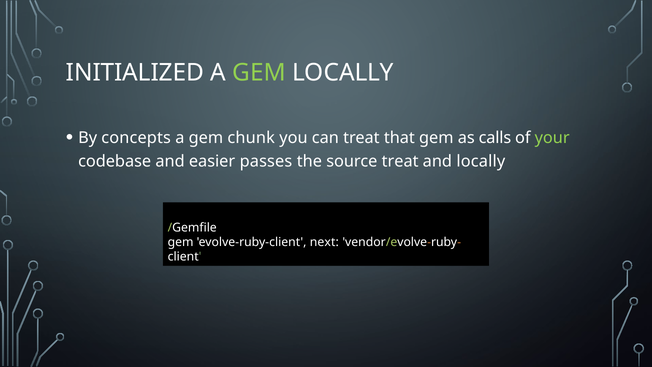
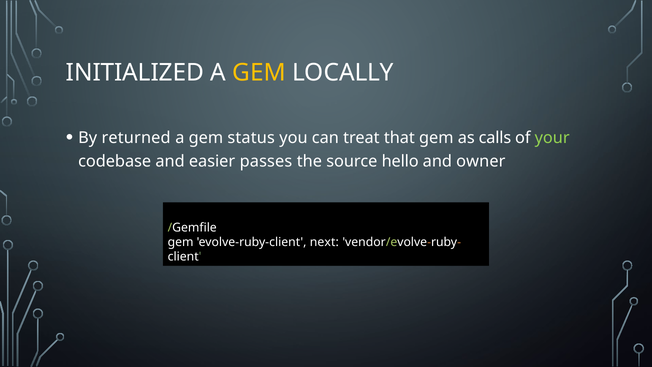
GEM colour: light green -> yellow (259, 72)
concepts: concepts -> returned (136, 138)
chunk: chunk -> status (251, 138)
source treat: treat -> hello (400, 161)
and locally: locally -> owner (481, 161)
